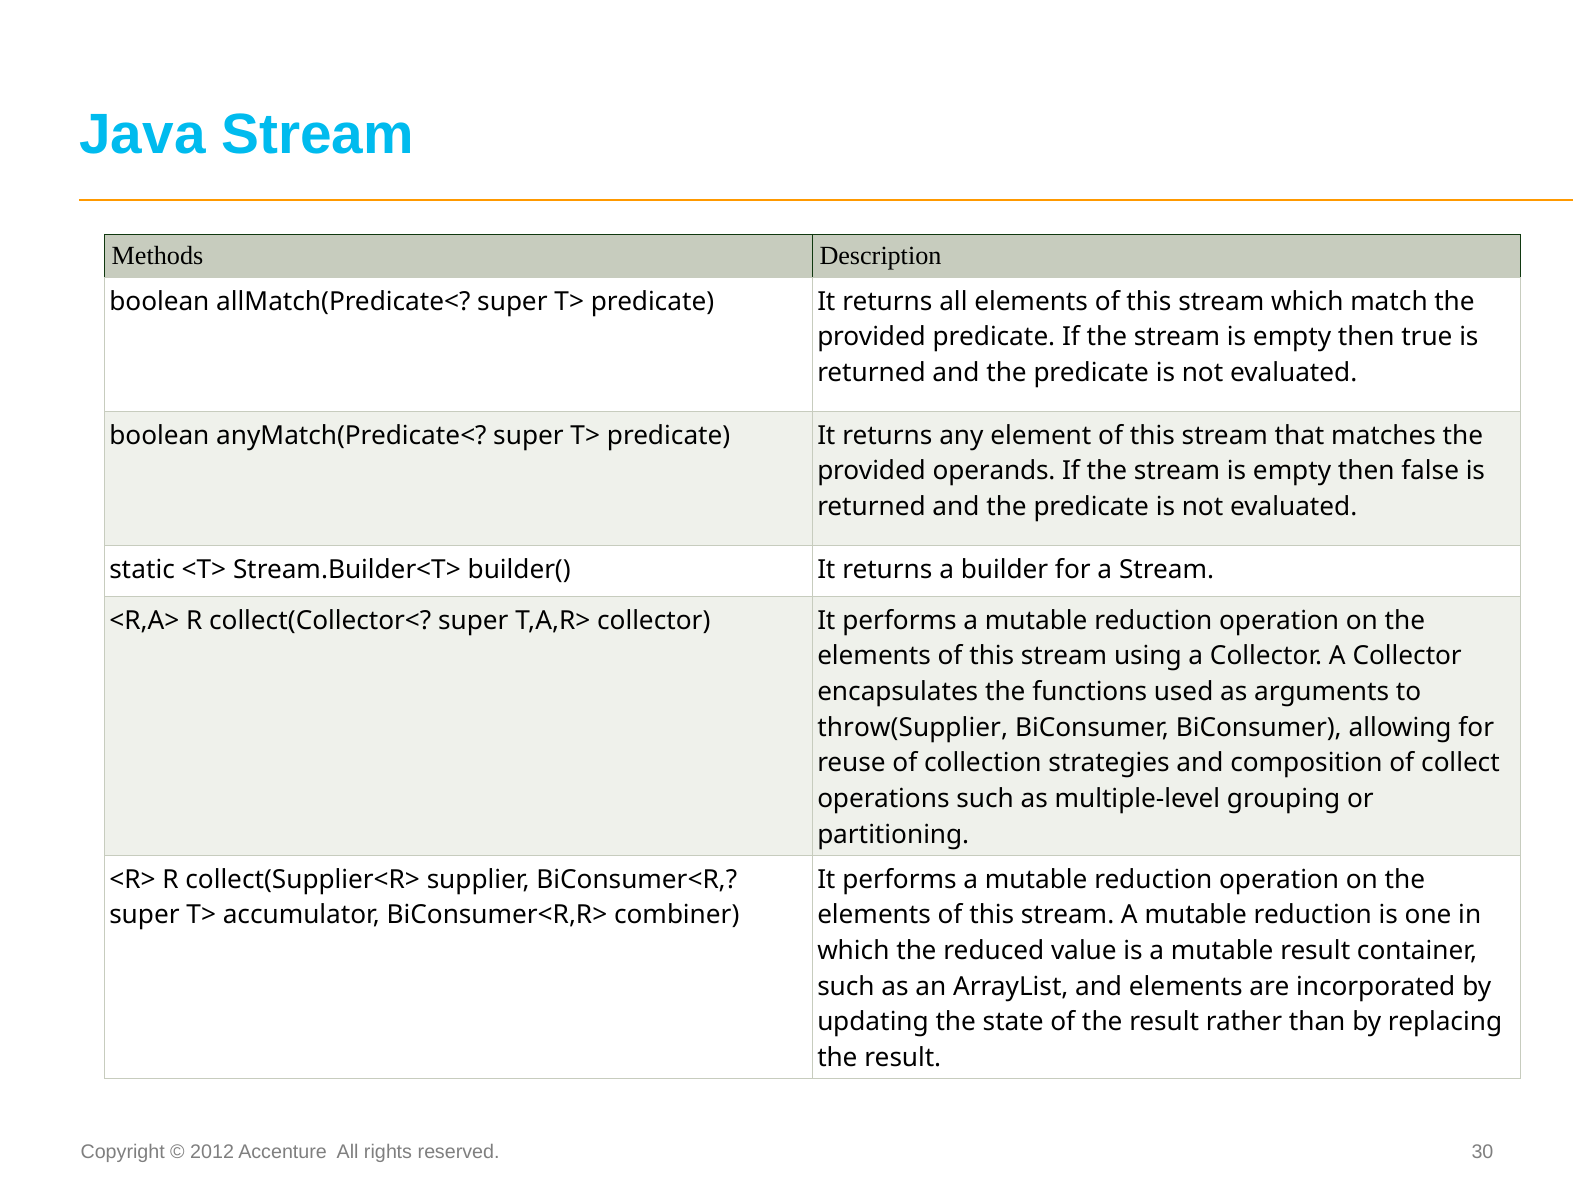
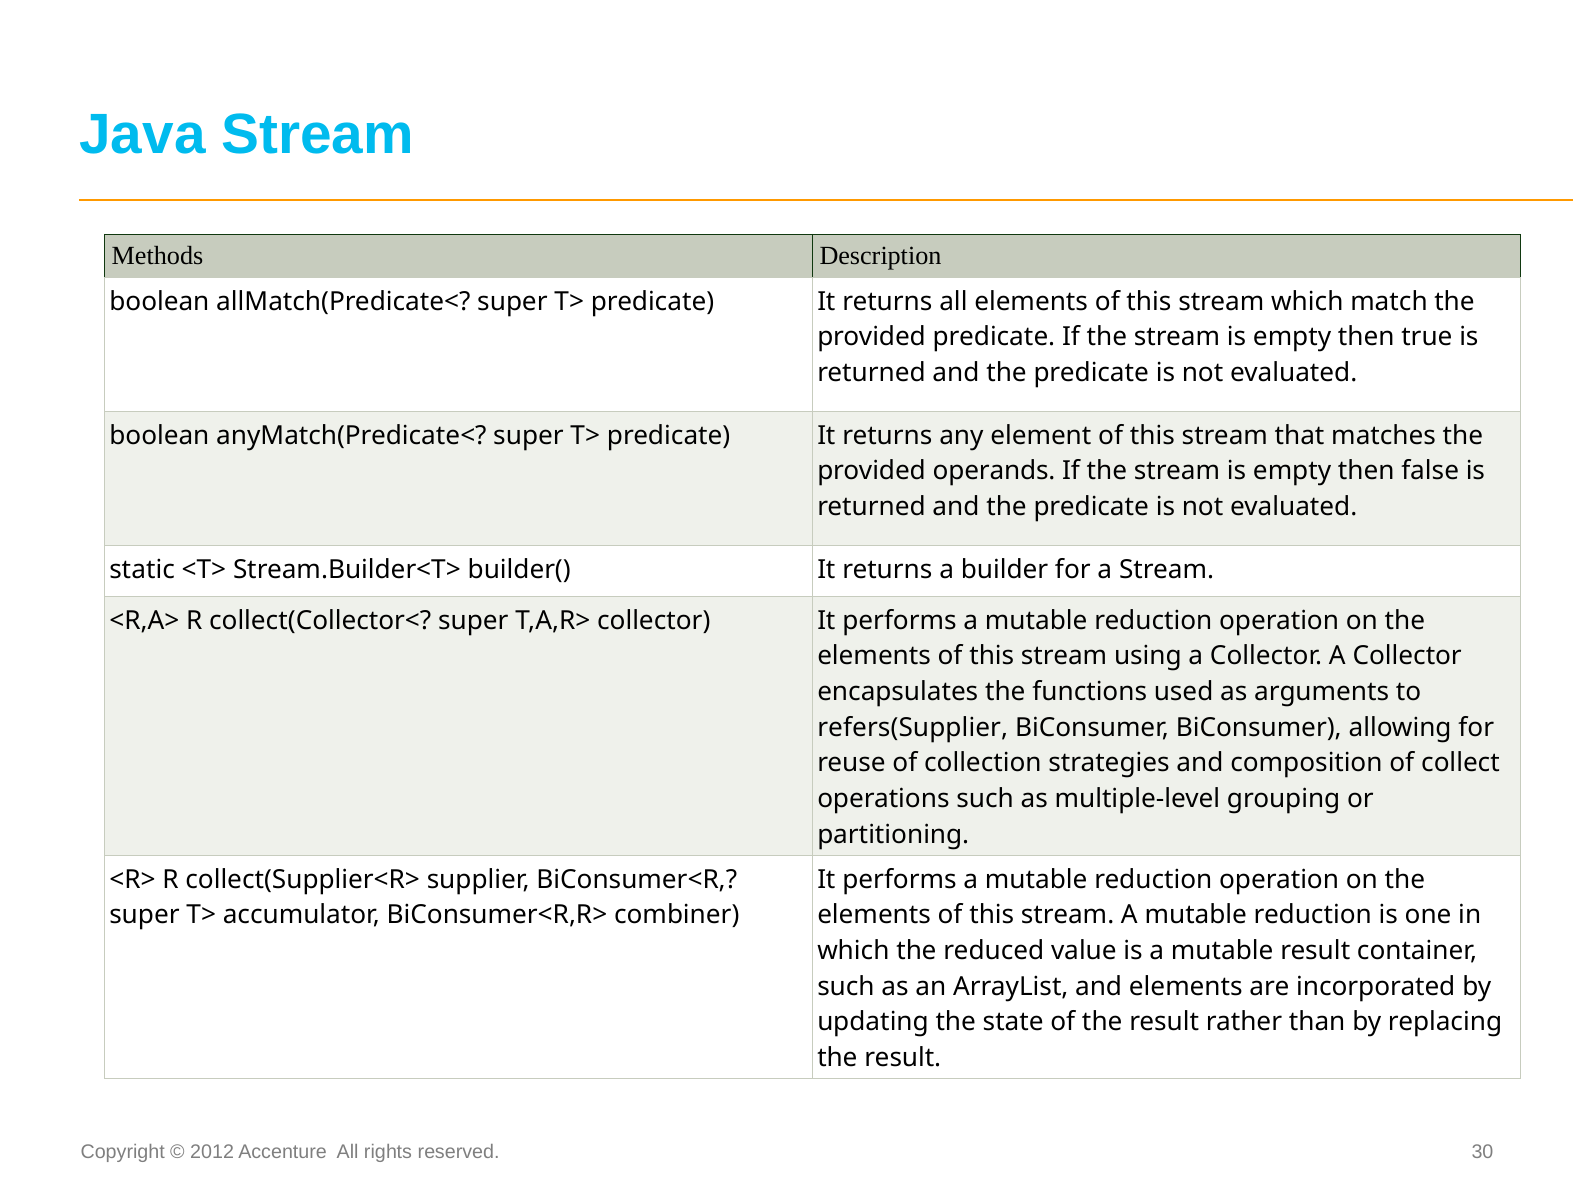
throw(Supplier: throw(Supplier -> refers(Supplier (913, 727)
